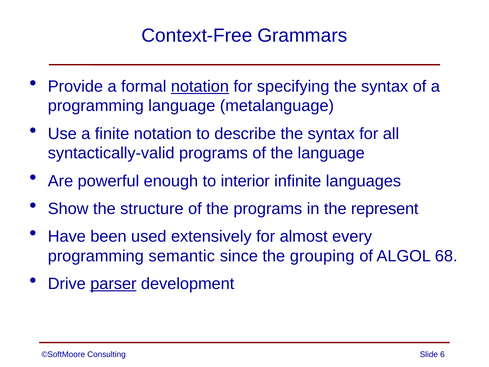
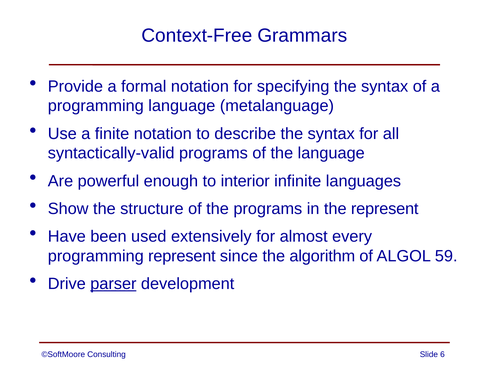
notation underline: present -> none (200, 86)
programming semantic: semantic -> represent (182, 256)
grouping: grouping -> algorithm (322, 256)
68: 68 -> 59 (446, 256)
